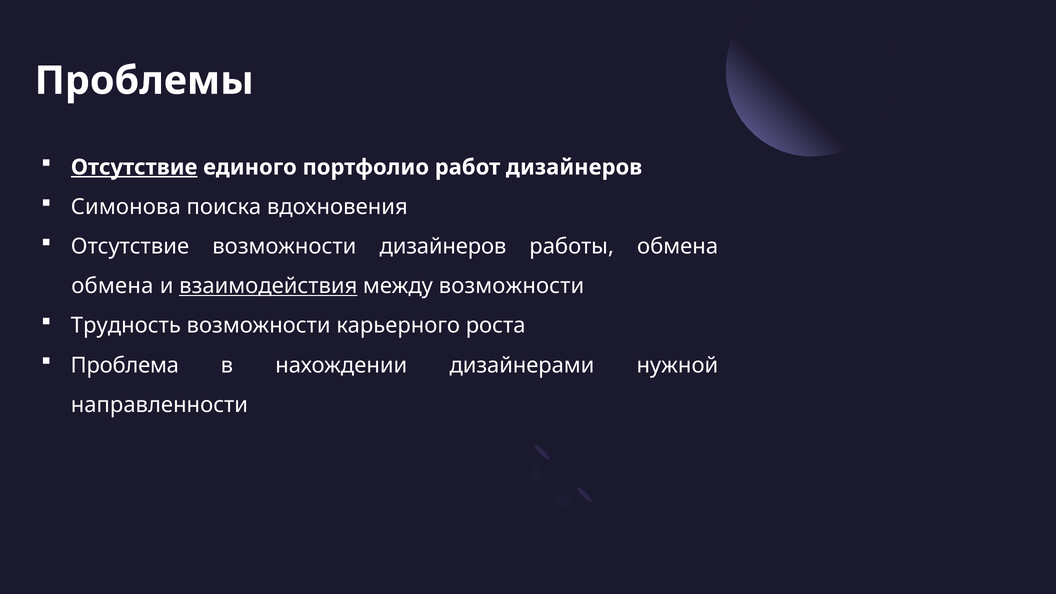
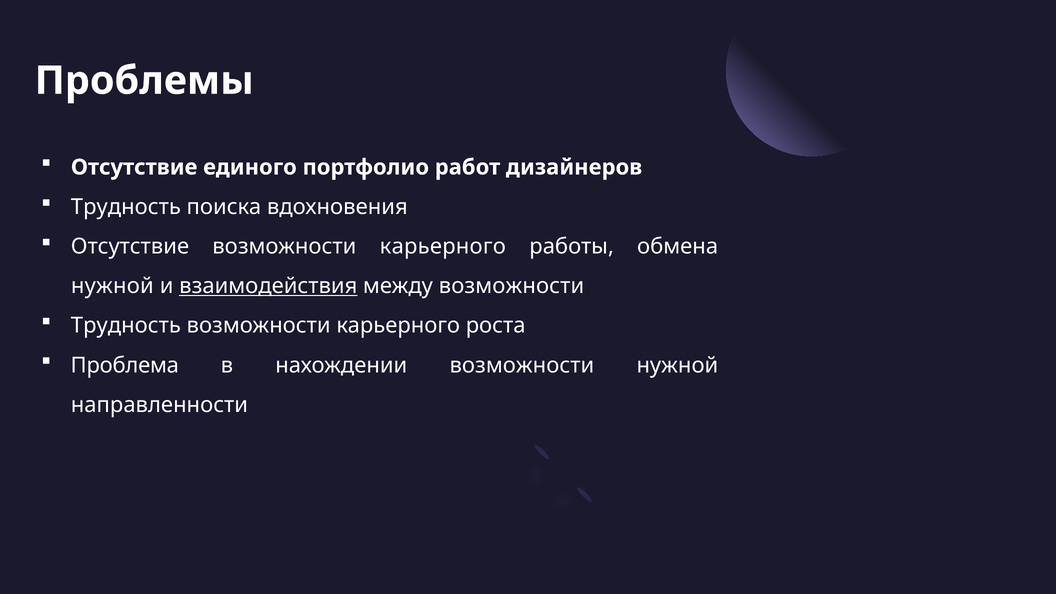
Отсутствие underline: present -> none (134, 167)
Симонова: Симонова -> Трудность (126, 207)
Отсутствие возможности дизайнеров: дизайнеров -> карьерного (443, 246)
обмена: обмена -> нужной (112, 286)
нахождении дизайнерами: дизайнерами -> возможности (522, 365)
